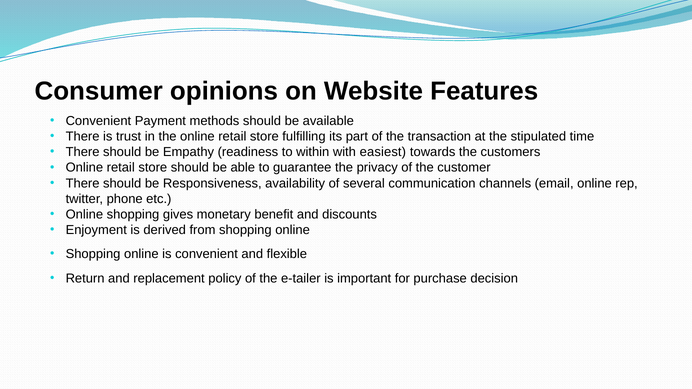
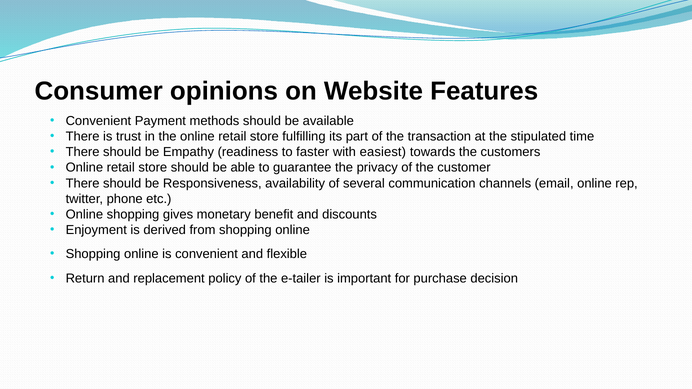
within: within -> faster (313, 152)
